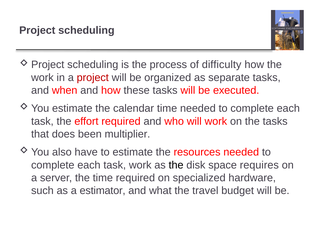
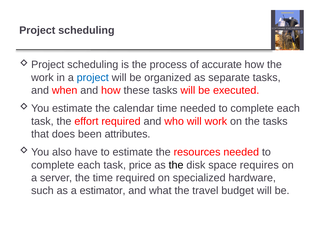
difficulty: difficulty -> accurate (222, 65)
project colour: red -> blue (93, 78)
multiplier: multiplier -> attributes (128, 134)
task work: work -> price (140, 165)
